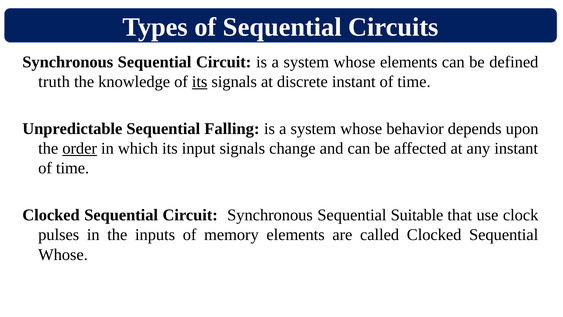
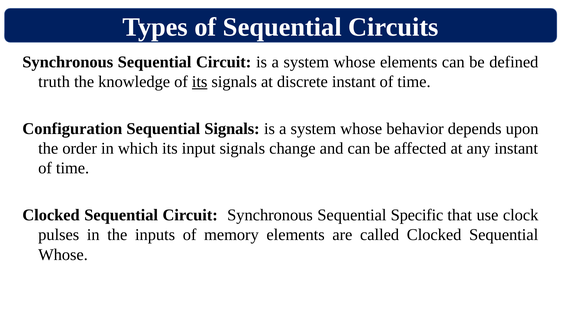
Unpredictable: Unpredictable -> Configuration (72, 129)
Sequential Falling: Falling -> Signals (232, 129)
order underline: present -> none (80, 148)
Suitable: Suitable -> Specific (417, 215)
